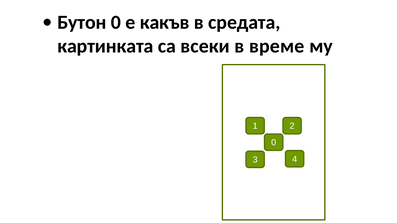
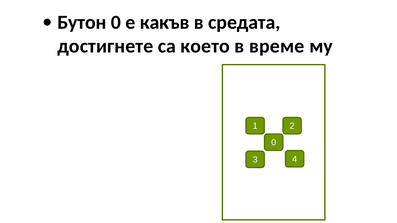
картинката: картинката -> достигнете (105, 46)
всеки: всеки -> което (205, 46)
